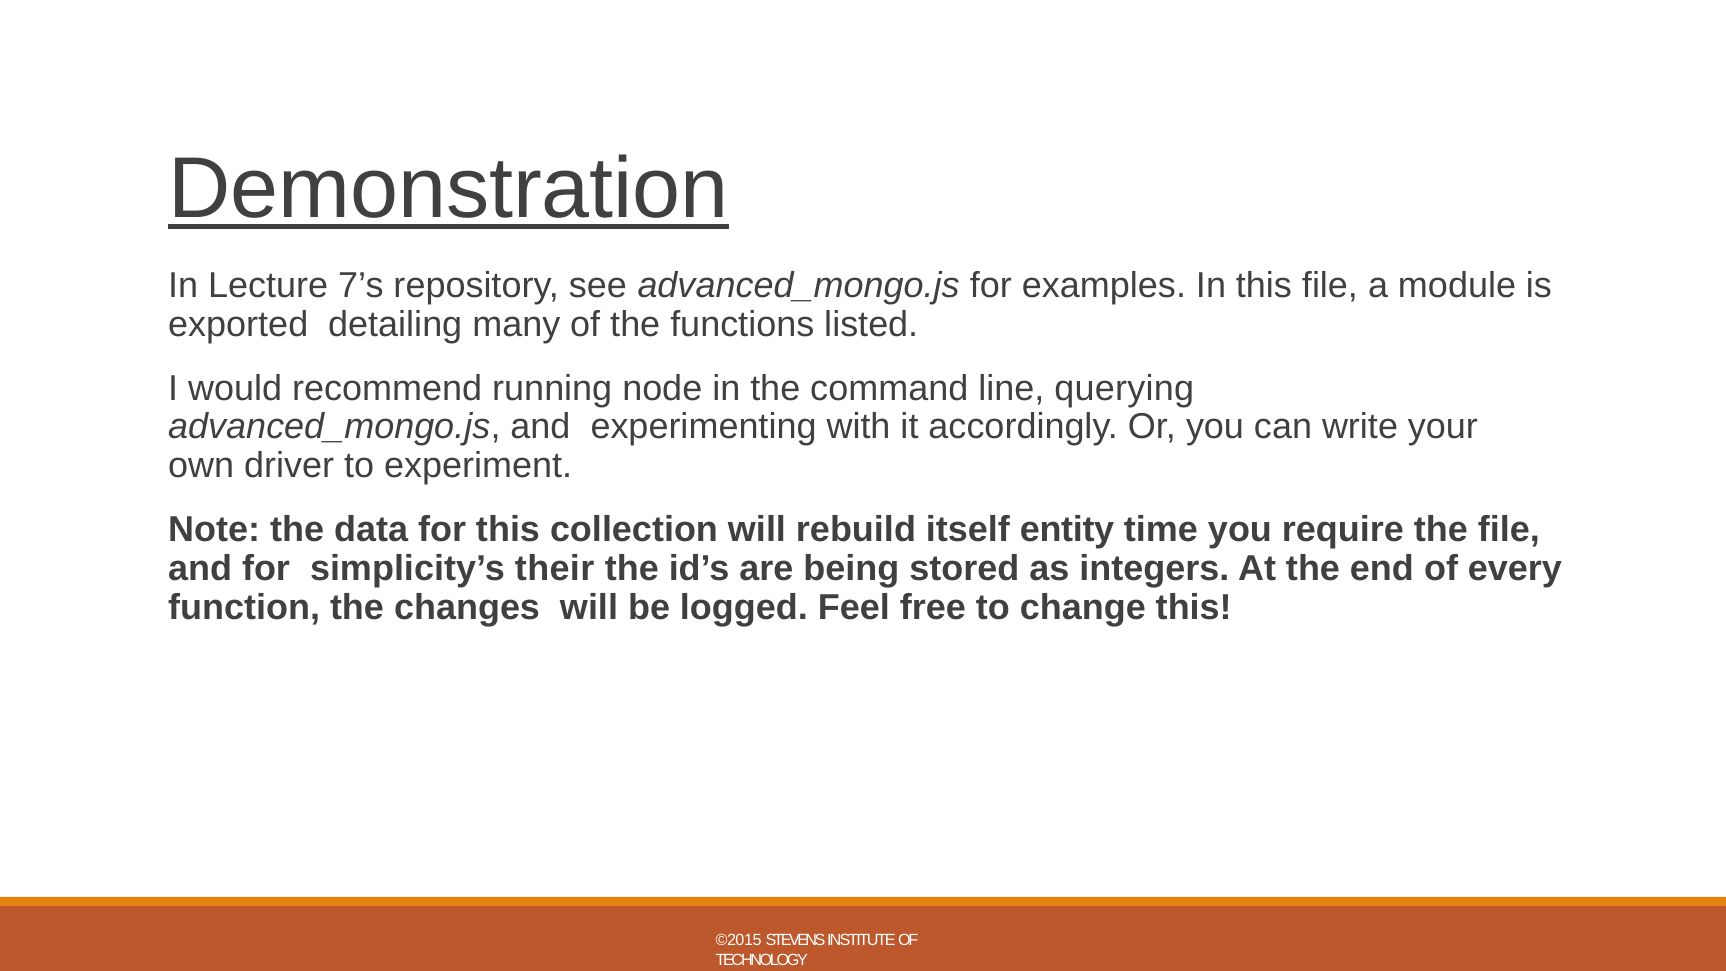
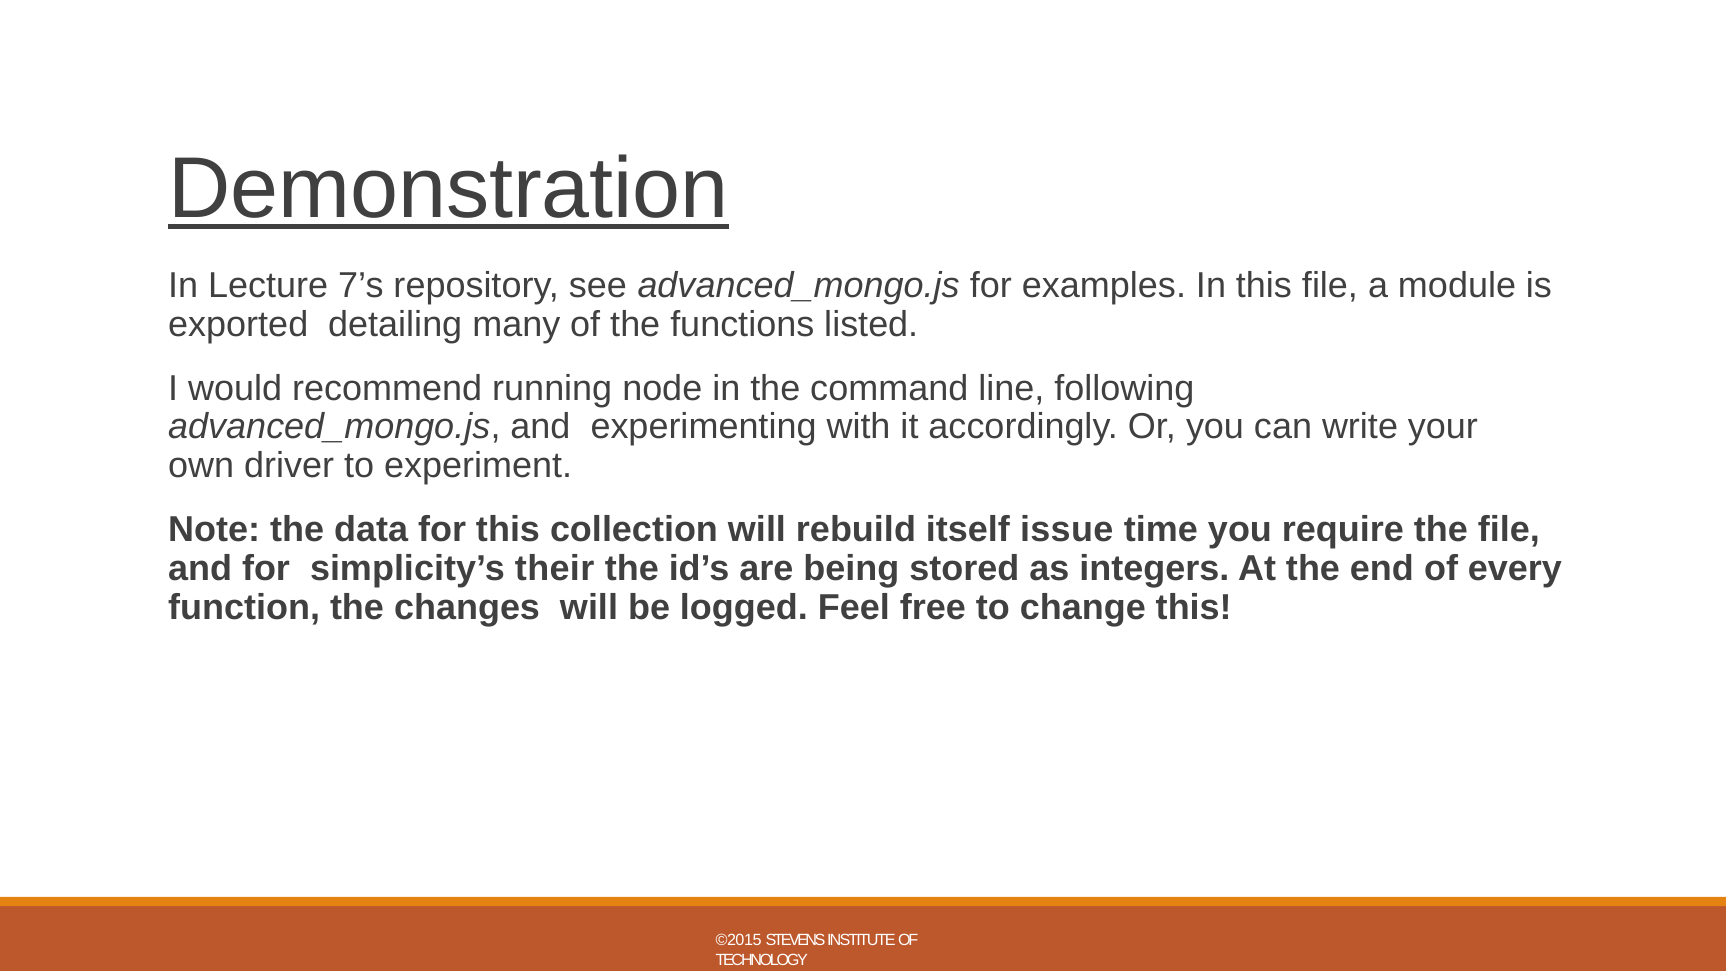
querying: querying -> following (1124, 389)
entity: entity -> issue (1067, 530)
